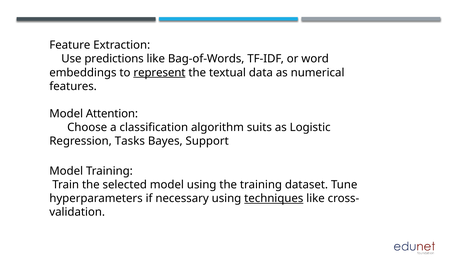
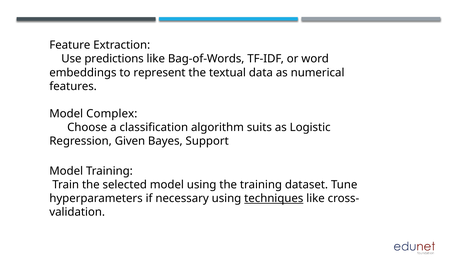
represent underline: present -> none (159, 73)
Attention: Attention -> Complex (112, 114)
Tasks: Tasks -> Given (130, 141)
